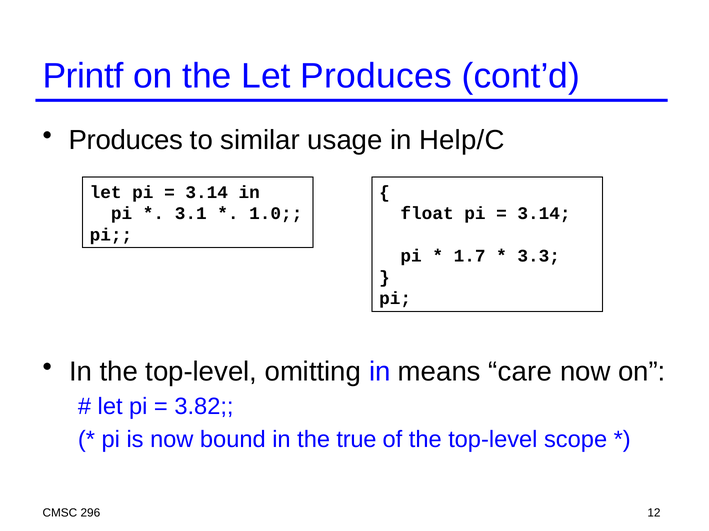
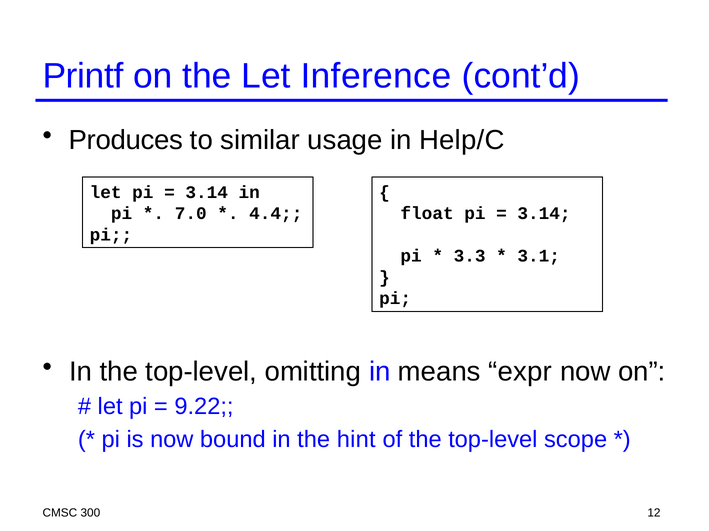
Let Produces: Produces -> Inference (376, 76)
3.1: 3.1 -> 7.0 (191, 214)
1.0: 1.0 -> 4.4 (276, 214)
1.7: 1.7 -> 3.3 (470, 256)
3.3: 3.3 -> 3.1 (539, 256)
care: care -> expr (520, 372)
3.82: 3.82 -> 9.22 (204, 407)
true: true -> hint (356, 440)
296: 296 -> 300 (90, 514)
